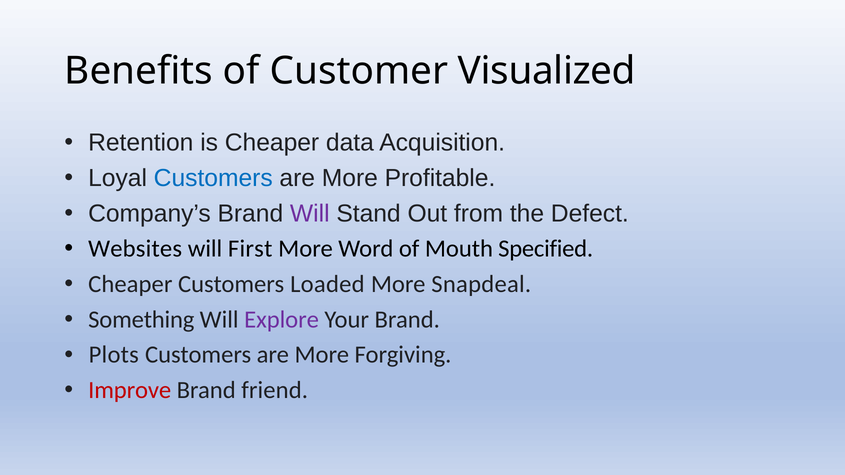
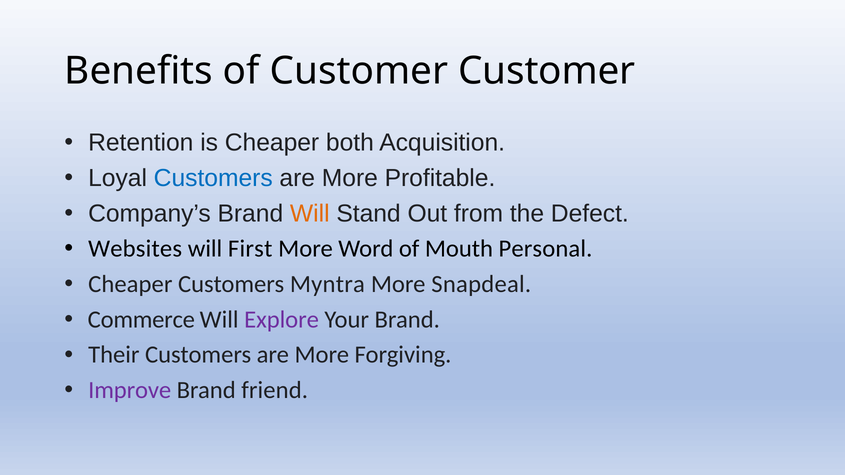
Customer Visualized: Visualized -> Customer (547, 71)
data: data -> both (350, 143)
Will colour: purple -> orange (310, 214)
Specified: Specified -> Personal (545, 249)
Loaded: Loaded -> Myntra (327, 284)
Something: Something -> Commerce (141, 320)
Plots: Plots -> Their (114, 355)
Improve colour: red -> purple (130, 390)
